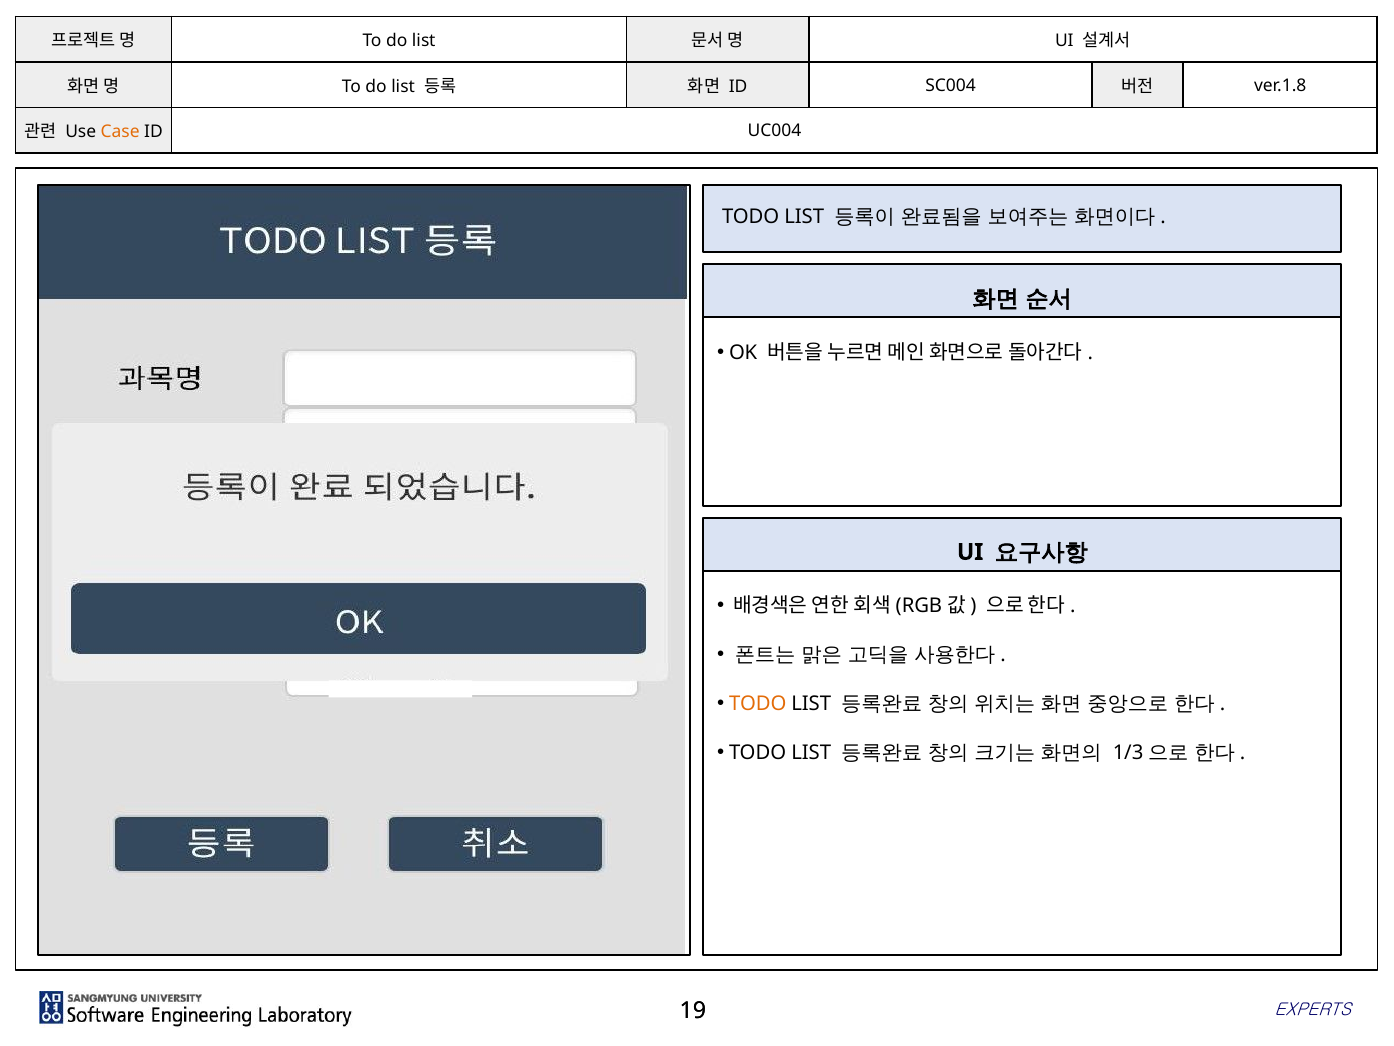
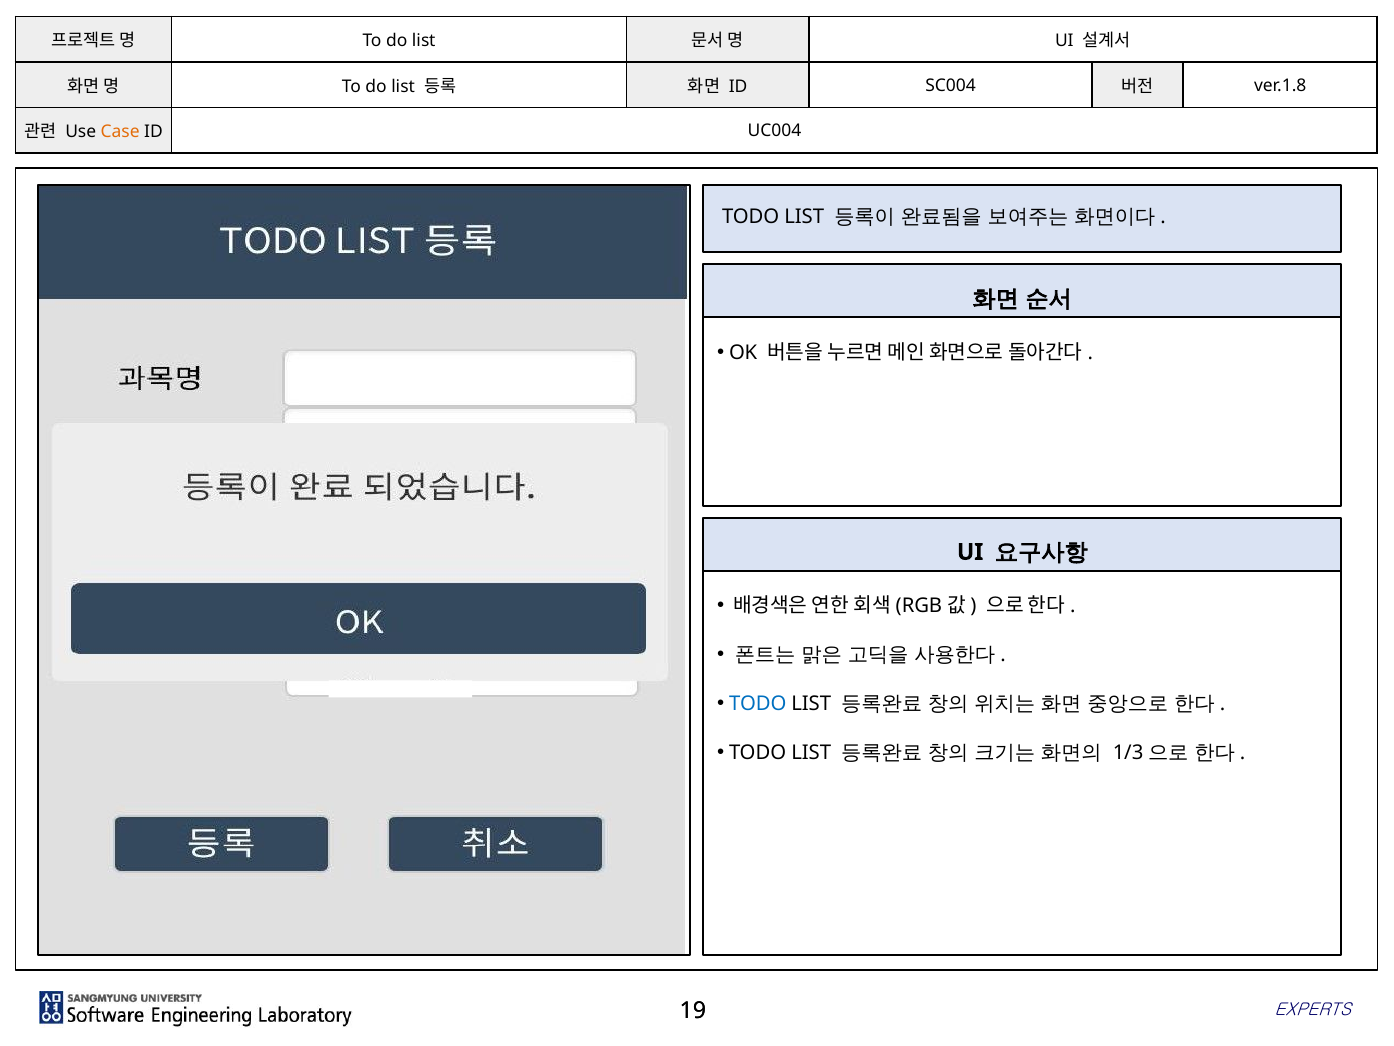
TODO colour: orange -> blue (758, 703)
